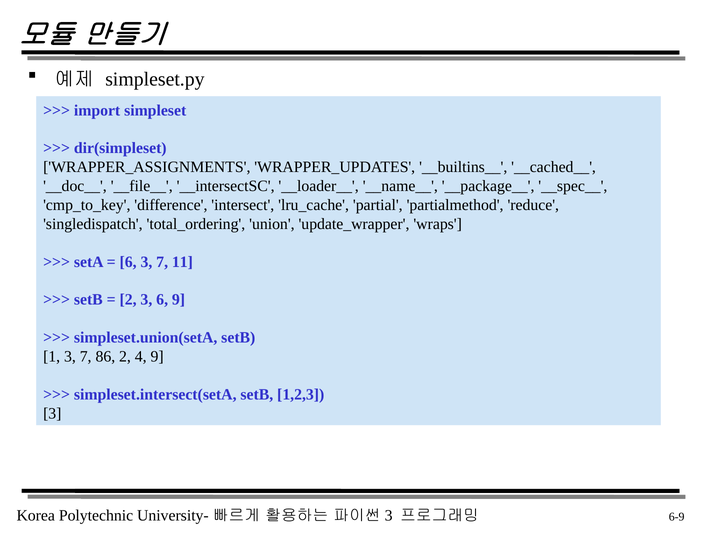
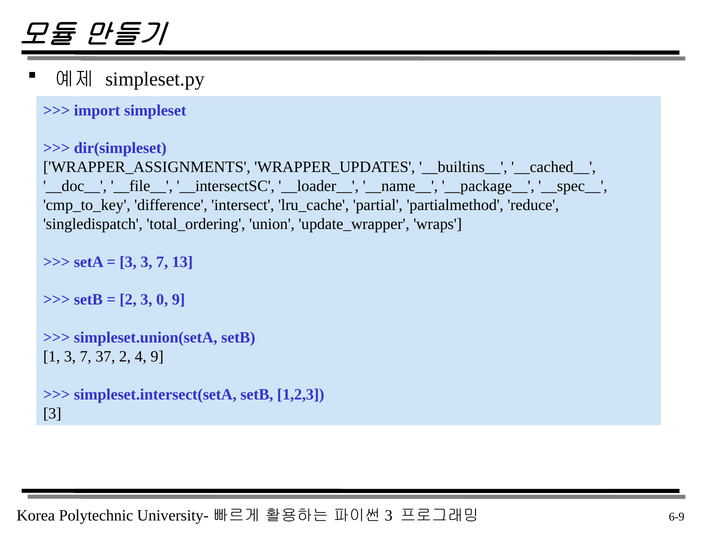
6: 6 -> 3 (128, 262)
11: 11 -> 13 (182, 262)
3 6: 6 -> 0 (162, 300)
86: 86 -> 37 (105, 357)
